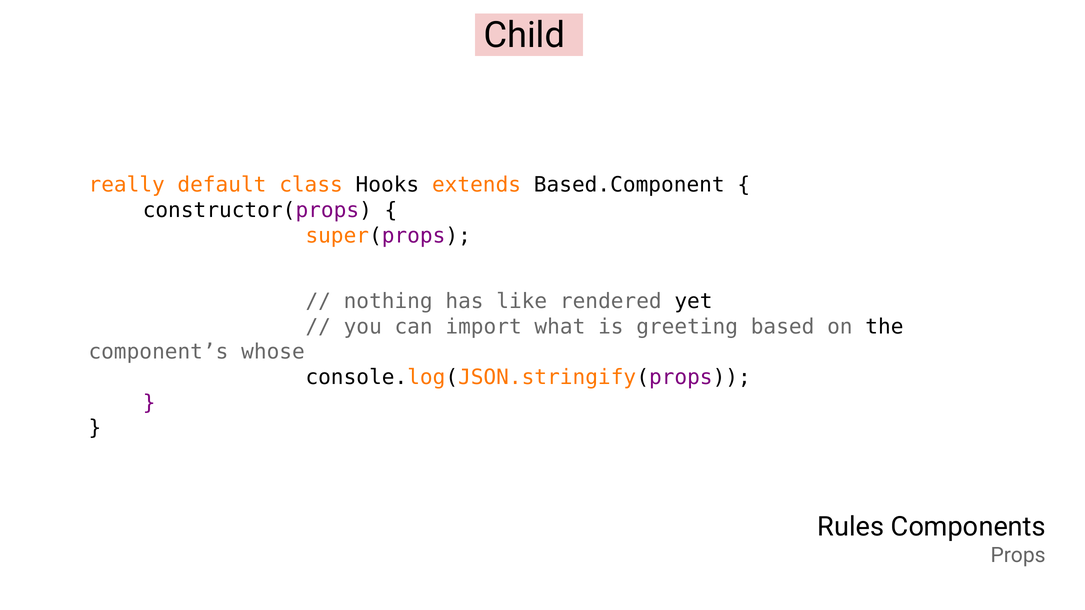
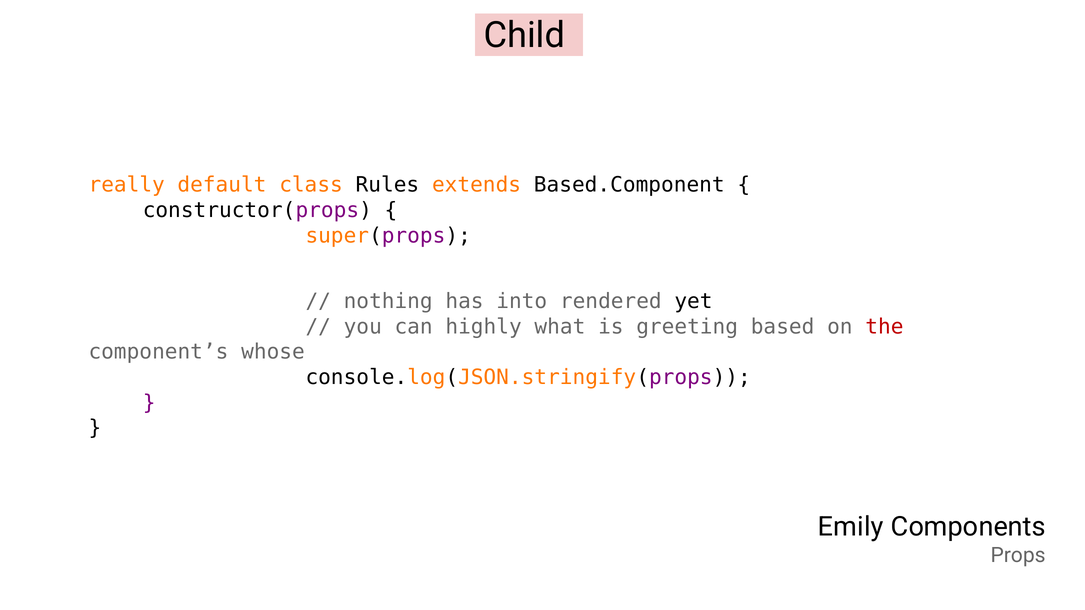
Hooks: Hooks -> Rules (387, 185)
like: like -> into (522, 301)
import: import -> highly (484, 327)
the colour: black -> red (884, 327)
Rules: Rules -> Emily (851, 527)
